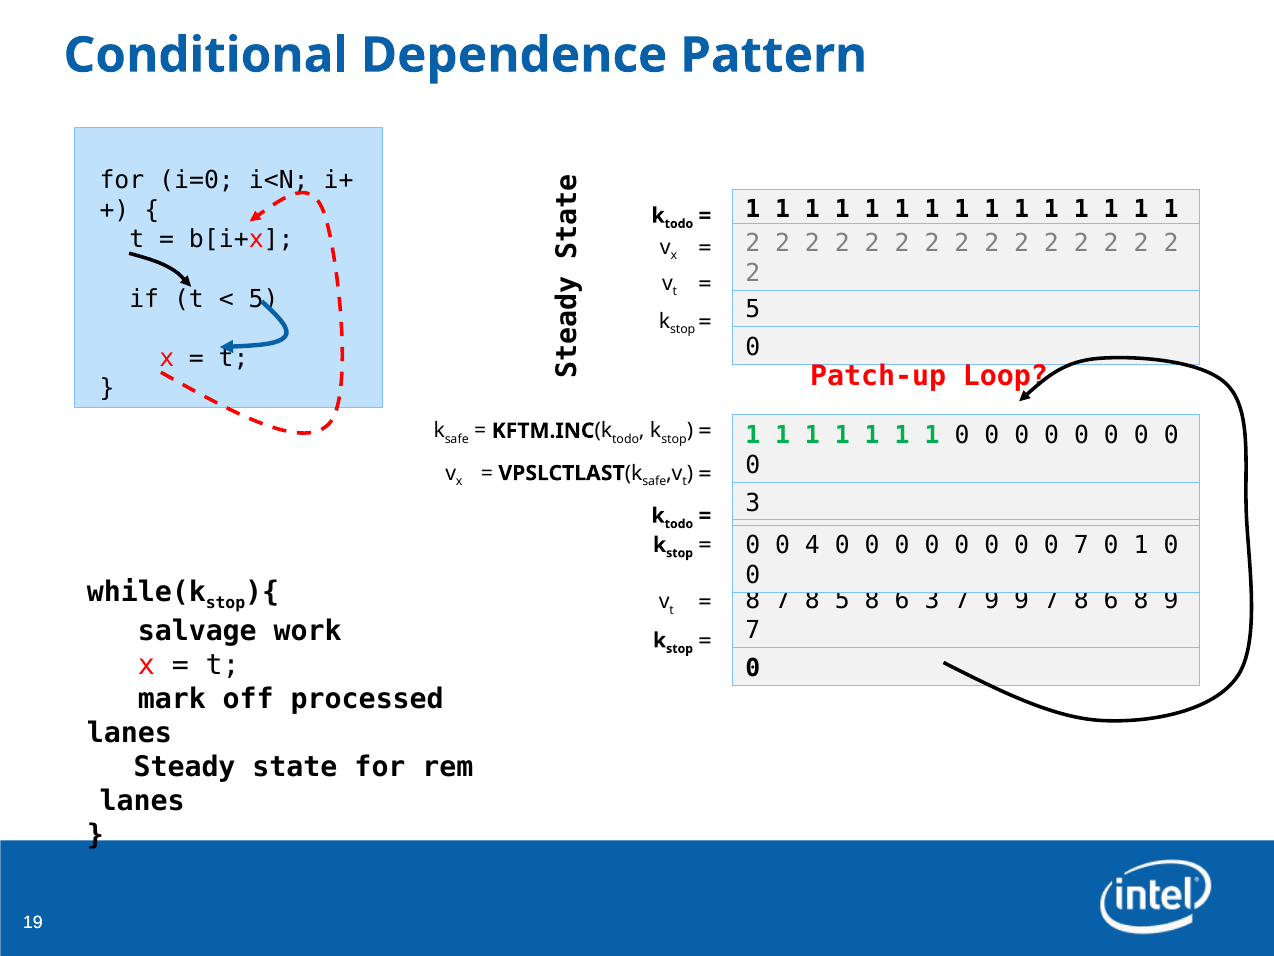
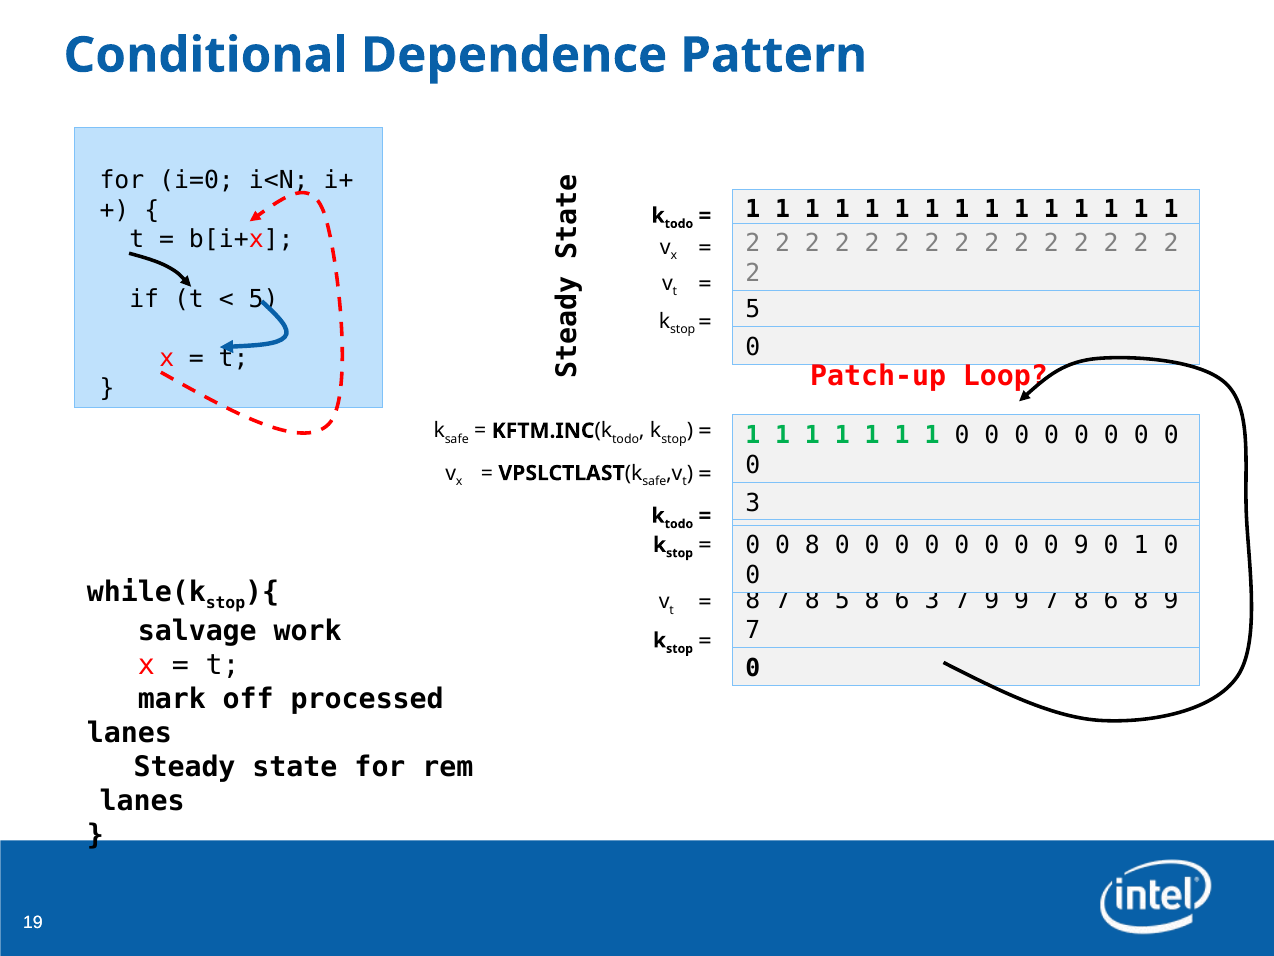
4: 4 -> 8 (812, 545)
0 7: 7 -> 9 (1081, 545)
